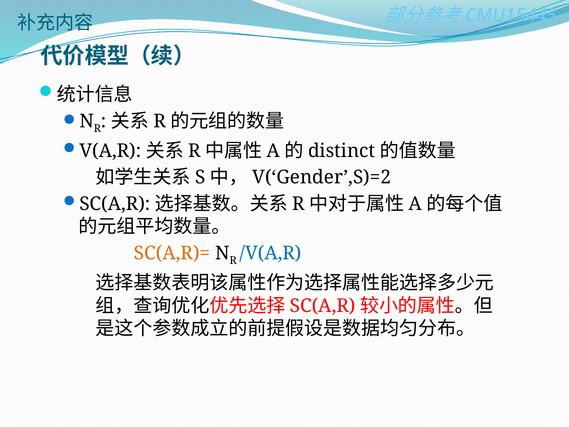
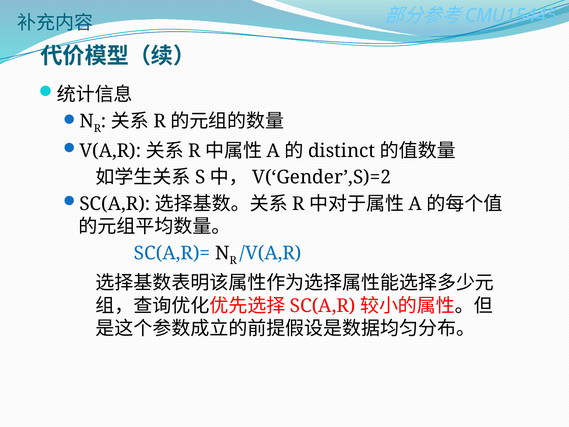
SC(A,R)= colour: orange -> blue (172, 253)
